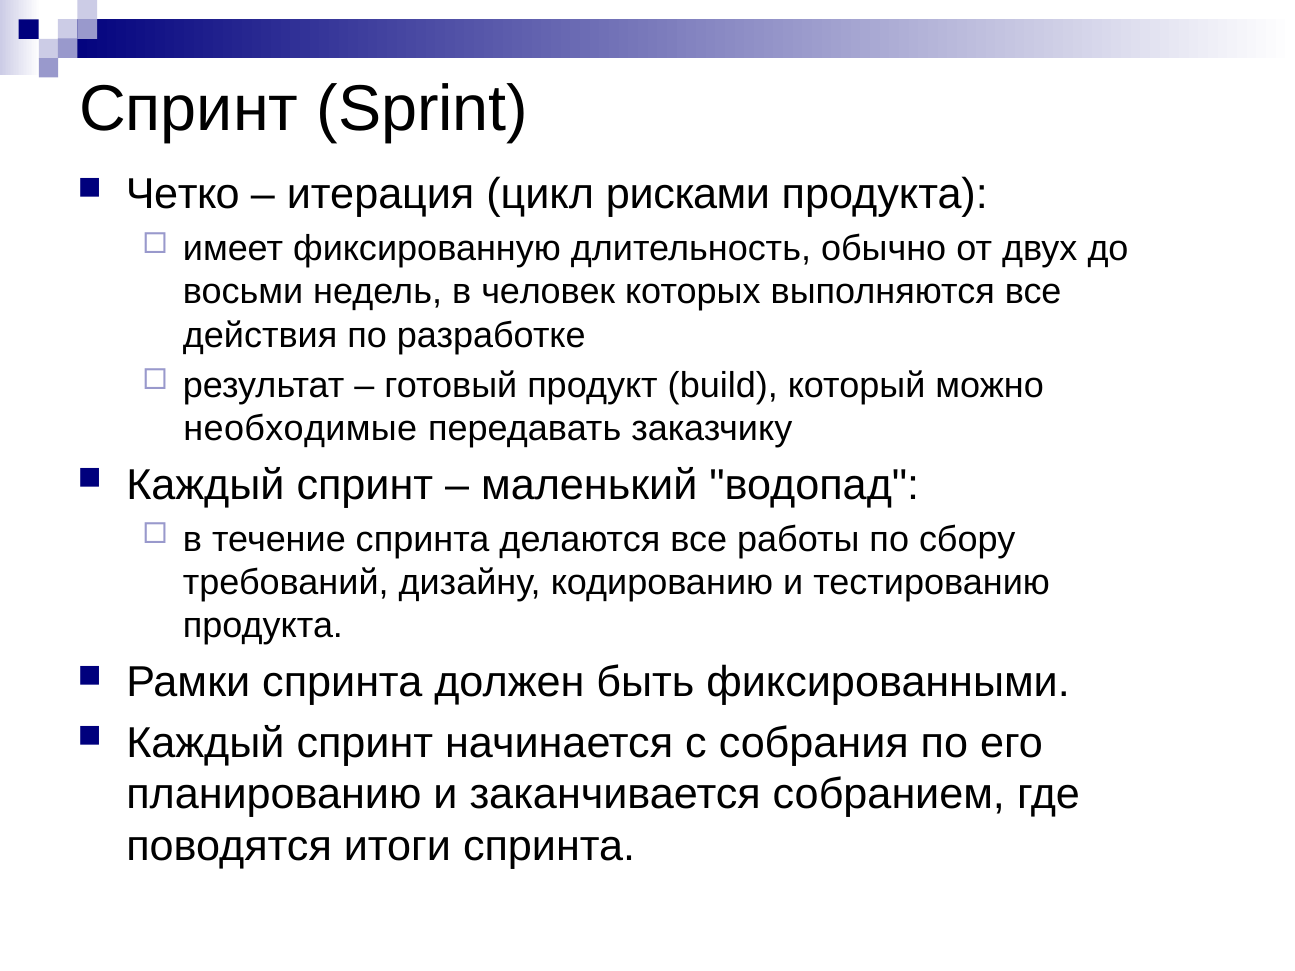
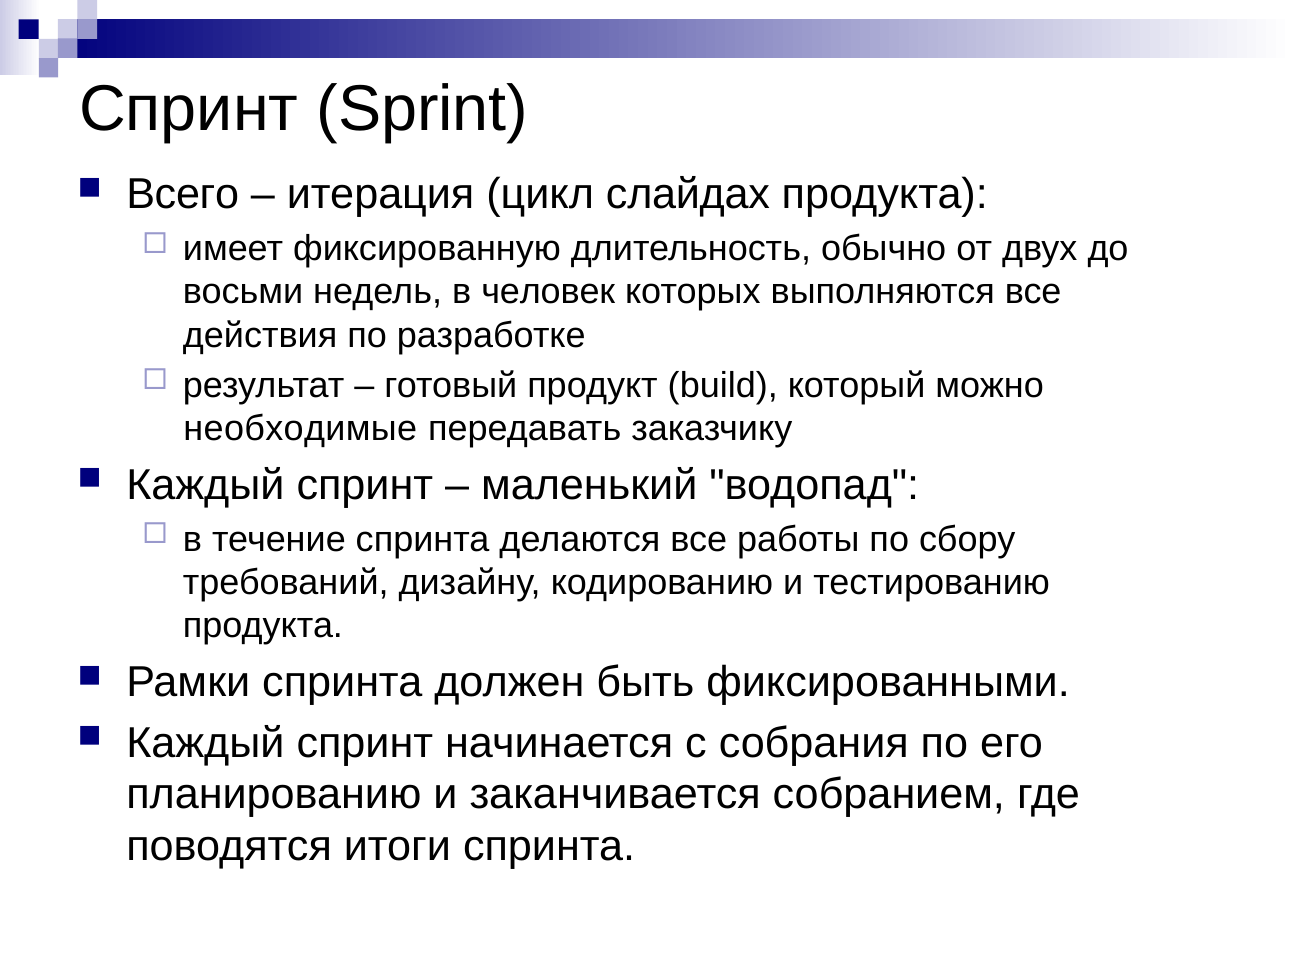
Четко: Четко -> Всего (183, 195)
рисками: рисками -> слайдах (688, 195)
